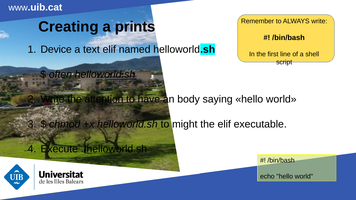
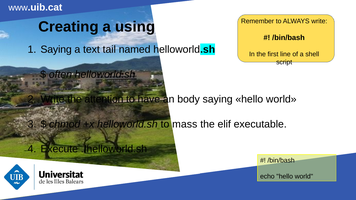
prints: prints -> using (135, 27)
Device: Device -> Saying (56, 50)
text elif: elif -> tail (109, 50)
might: might -> mass (185, 124)
